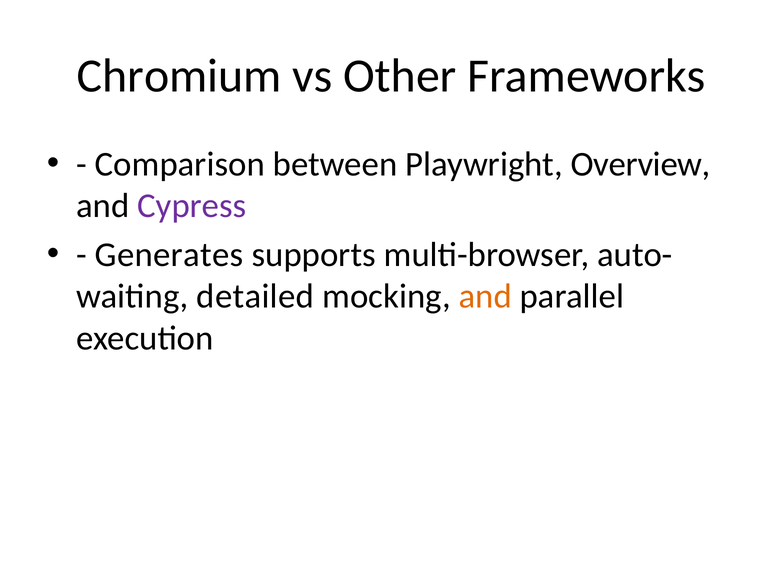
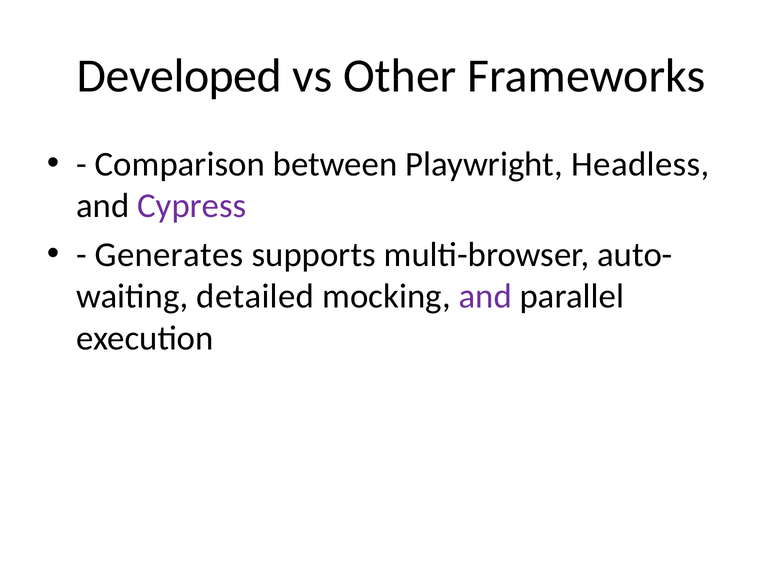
Chromium: Chromium -> Developed (179, 76)
Overview: Overview -> Headless (640, 164)
and colour: orange -> purple (485, 297)
